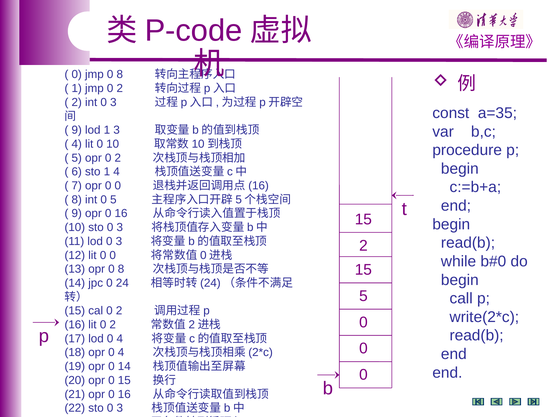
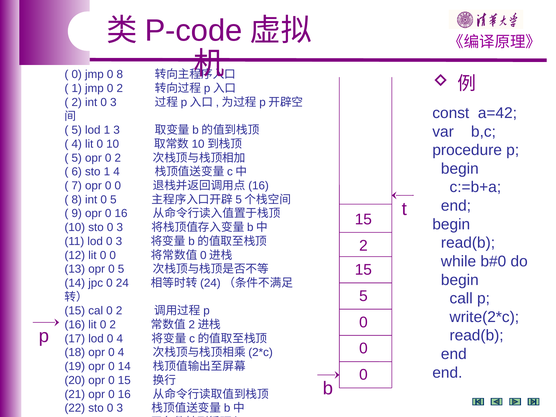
a=35: a=35 -> a=42 (497, 113)
9: 9 -> 5 (77, 130)
opr 0 8: 8 -> 5 (121, 269)
